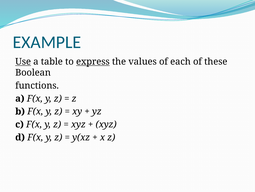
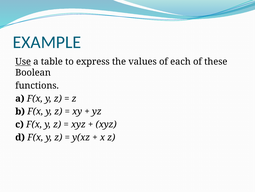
express underline: present -> none (93, 61)
